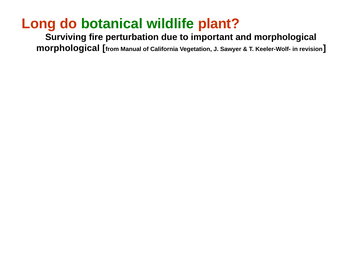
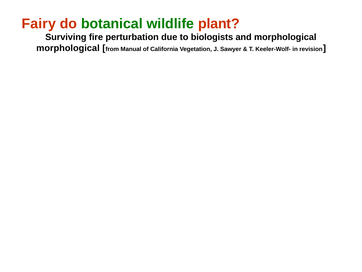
Long: Long -> Fairy (39, 24)
important: important -> biologists (212, 37)
